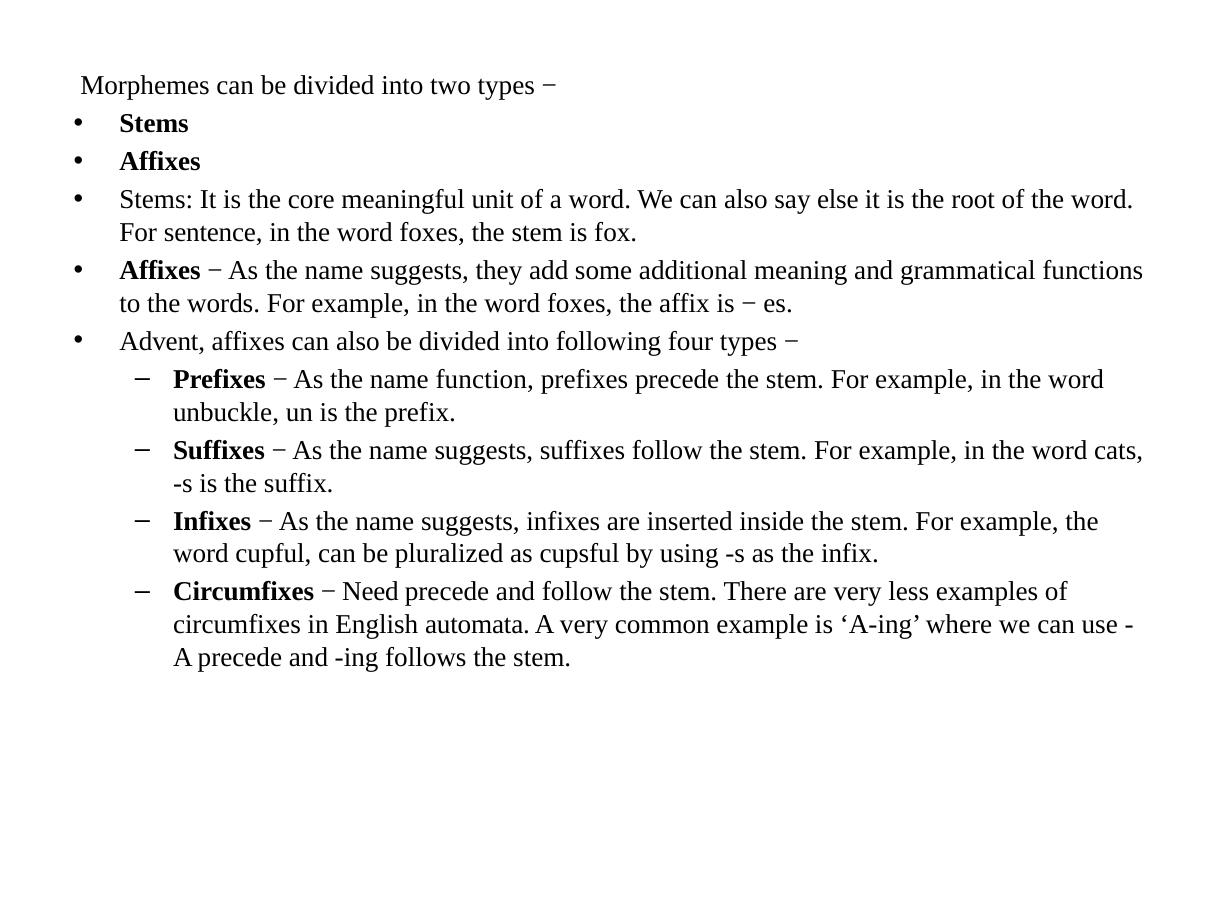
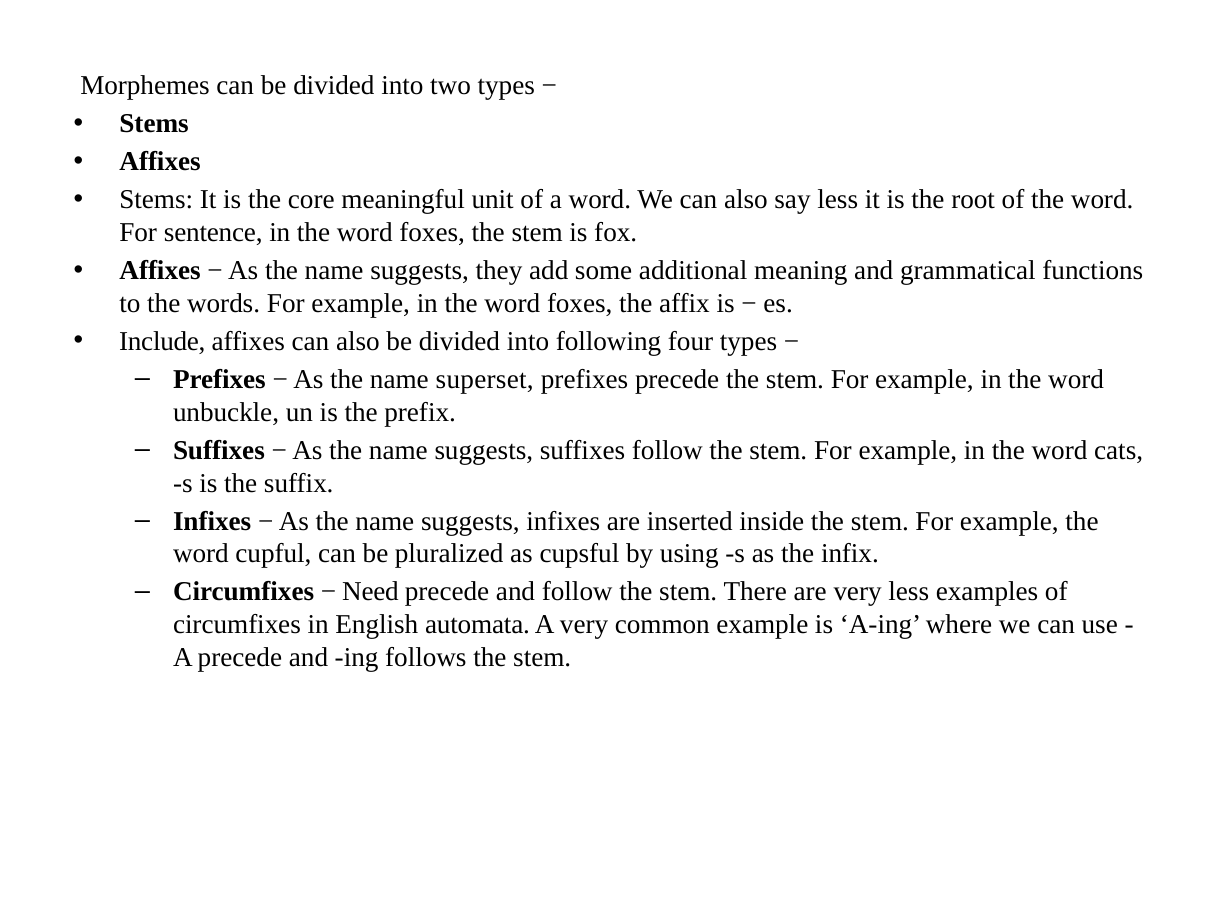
say else: else -> less (838, 200)
Advent: Advent -> Include (162, 341)
function: function -> superset (485, 380)
